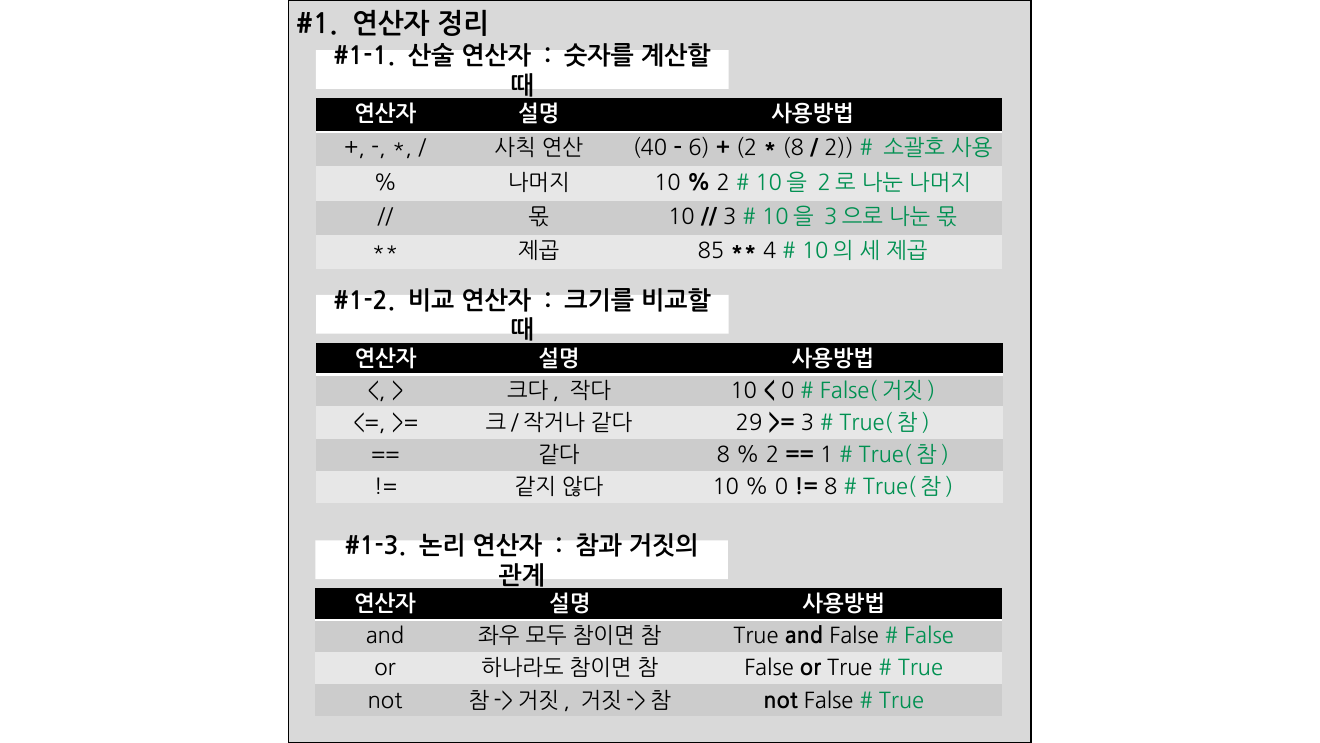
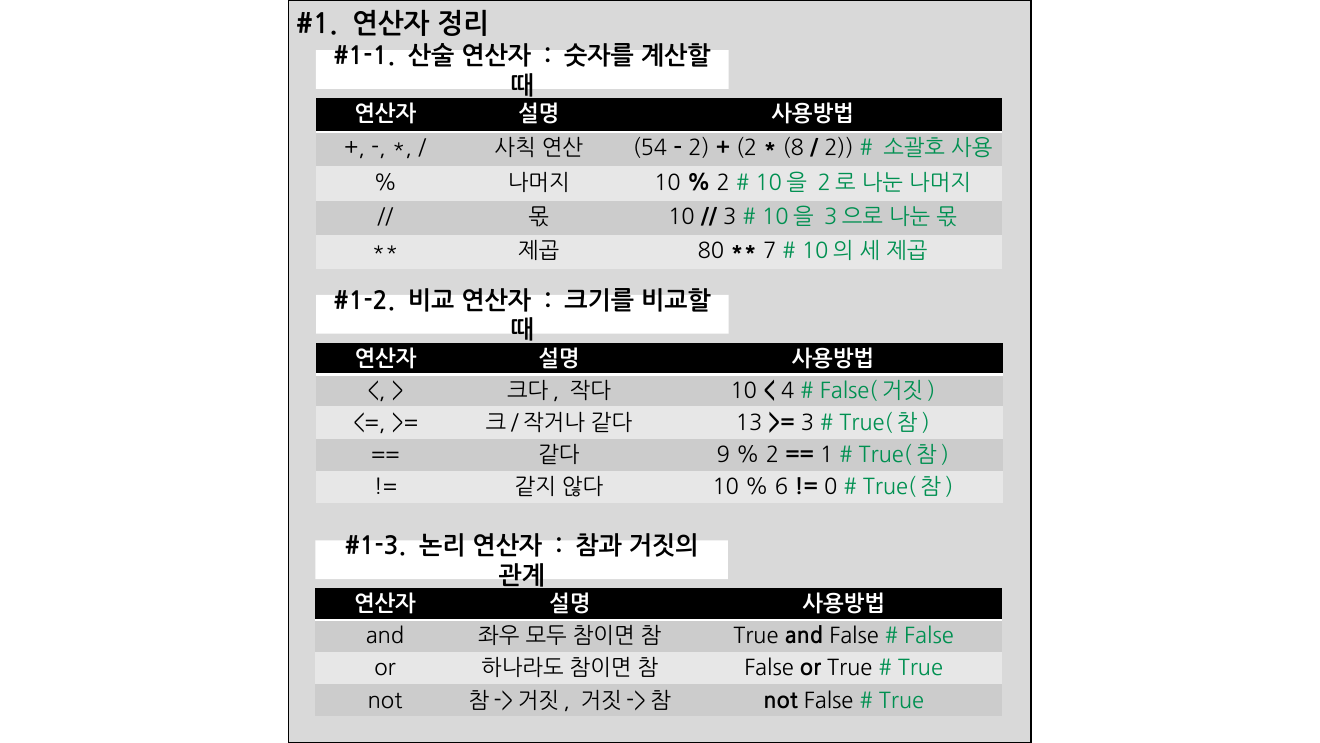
40: 40 -> 54 (650, 149)
6: 6 -> 2 (699, 149)
85: 85 -> 80 (711, 251)
4: 4 -> 7 (770, 251)
0: 0 -> 4 (788, 391)
29: 29 -> 13 (749, 423)
8: 8 -> 9 (723, 455)
0: 0 -> 6 (782, 487)
8: 8 -> 0 (831, 487)
